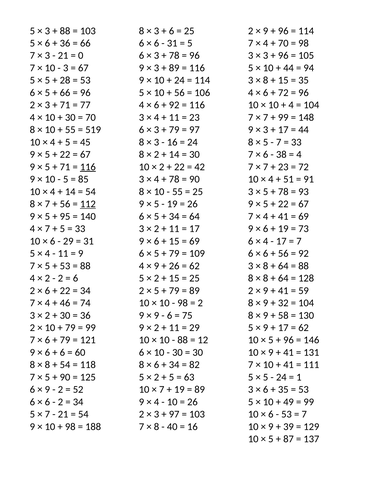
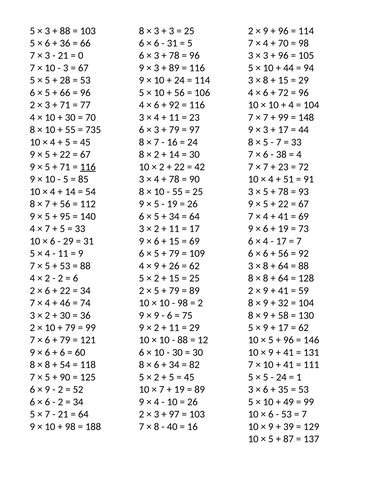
6: 6 -> 3 (172, 31)
35: 35 -> 29 (304, 80)
519: 519 -> 735 (93, 130)
3: 3 -> 7 (156, 142)
112 underline: present -> none (88, 204)
63: 63 -> 45 (189, 377)
54: 54 -> 64 (83, 414)
